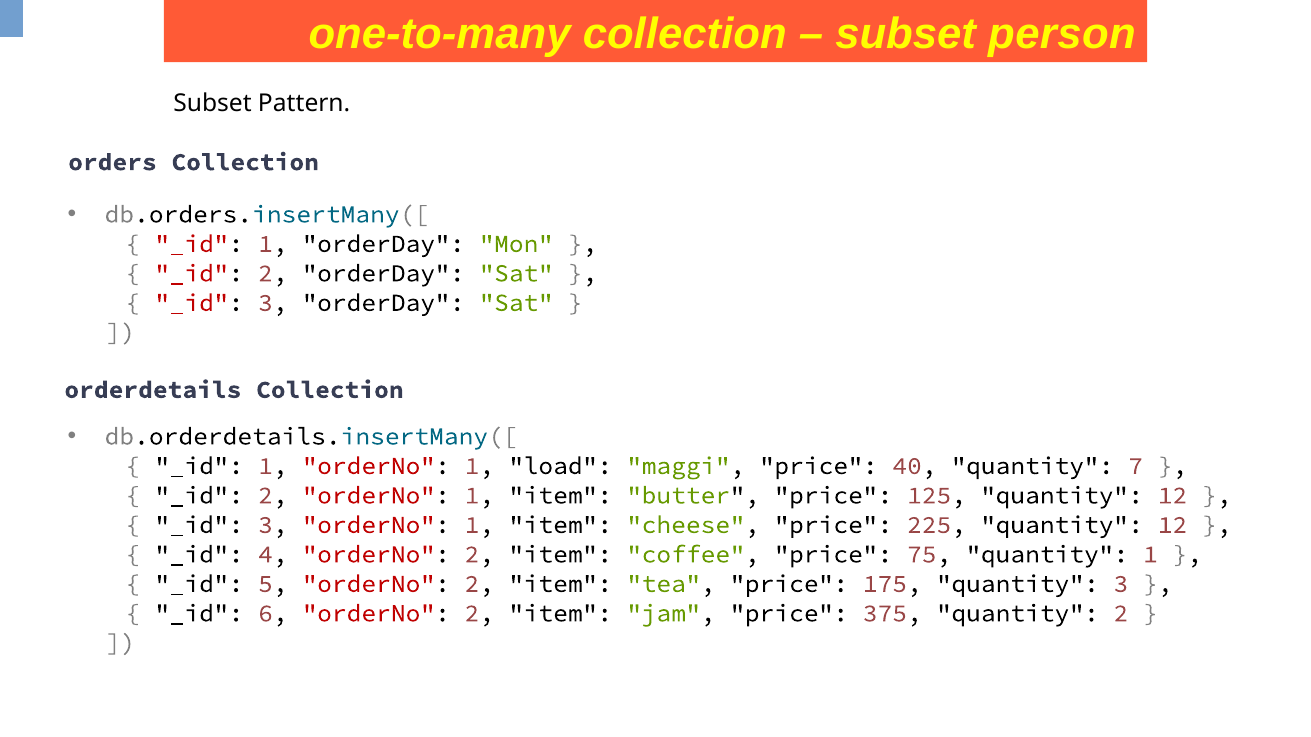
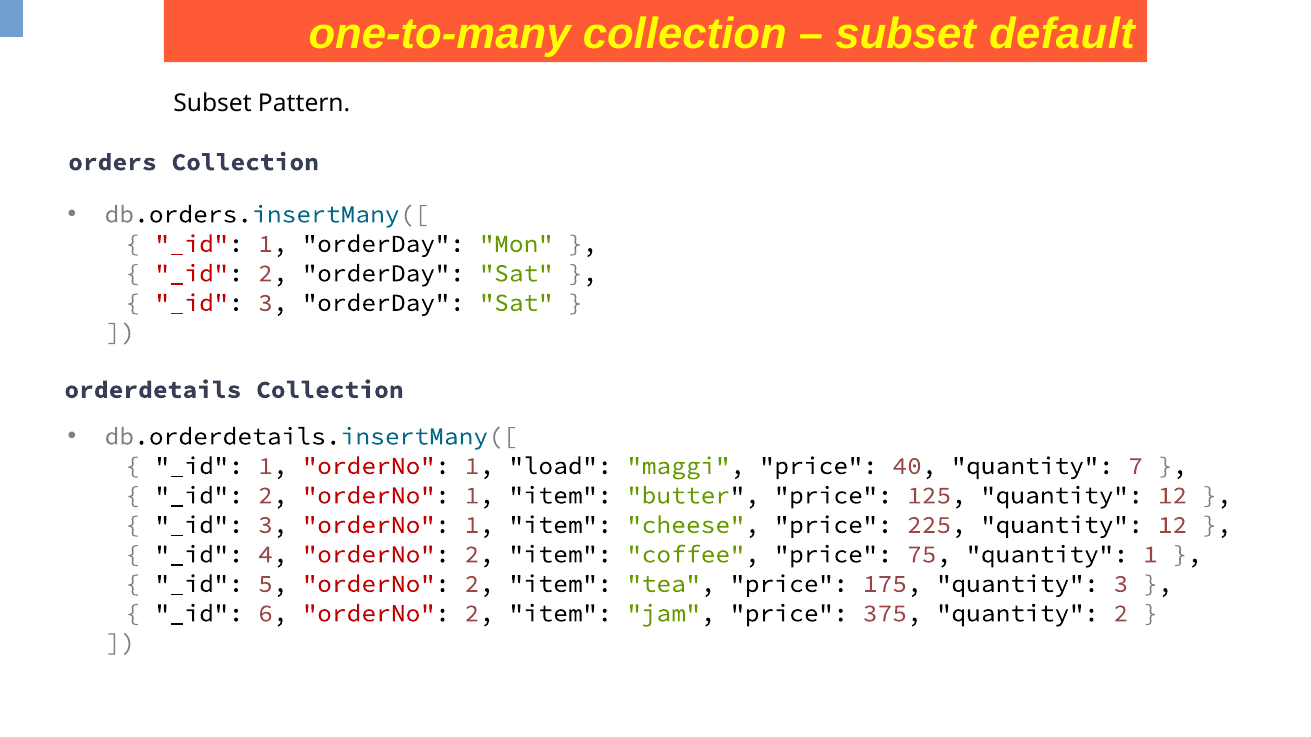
person: person -> default (1062, 34)
